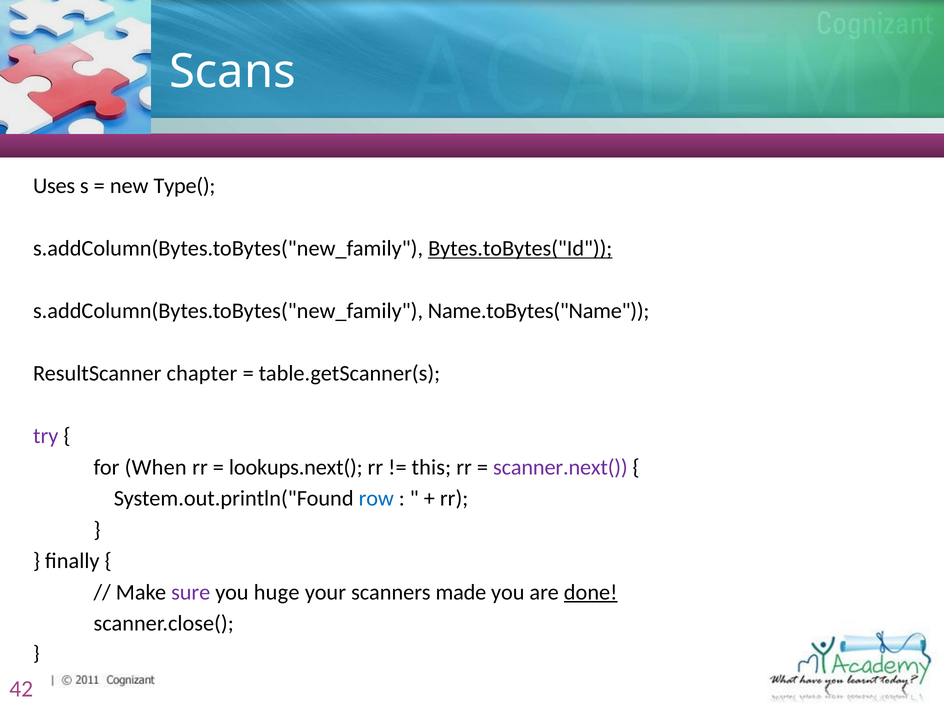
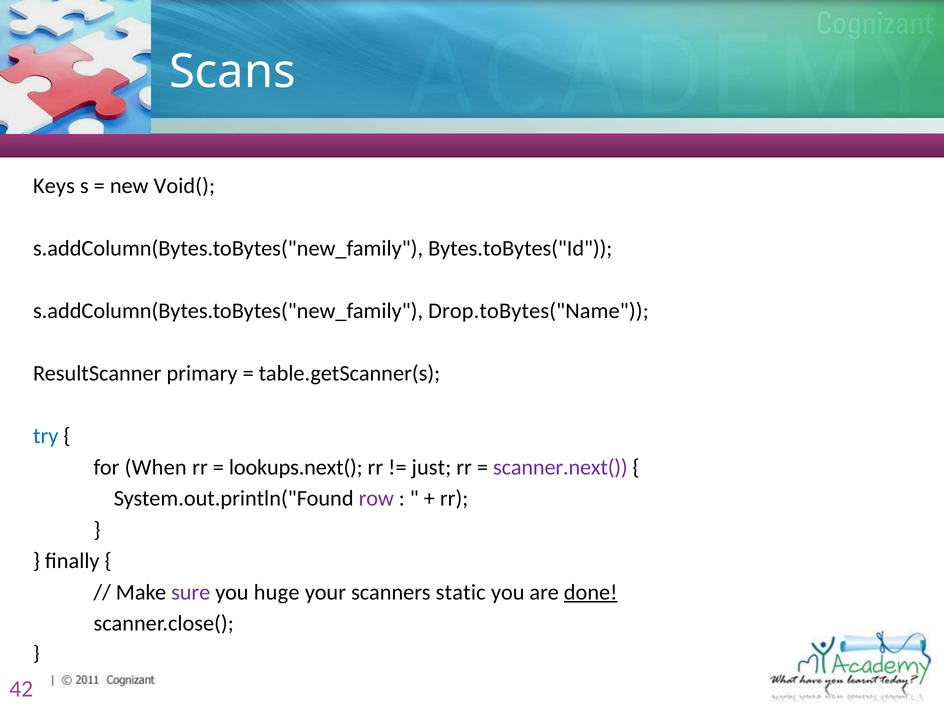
Uses: Uses -> Keys (54, 186)
Type(: Type( -> Void( (184, 186)
Bytes.toBytes("Id underline: present -> none (520, 248)
Name.toBytes("Name: Name.toBytes("Name -> Drop.toBytes("Name (538, 311)
chapter: chapter -> primary (202, 373)
try colour: purple -> blue (46, 436)
this: this -> just (431, 467)
row colour: blue -> purple (376, 498)
made: made -> static (461, 592)
